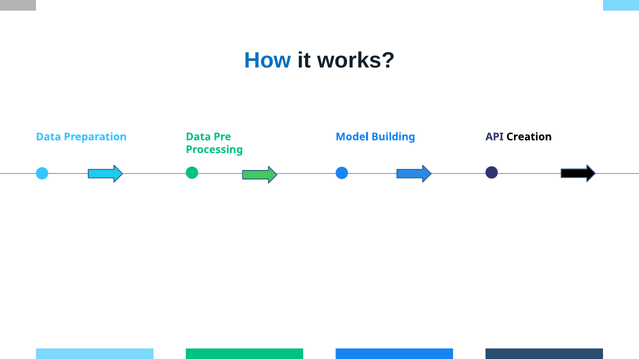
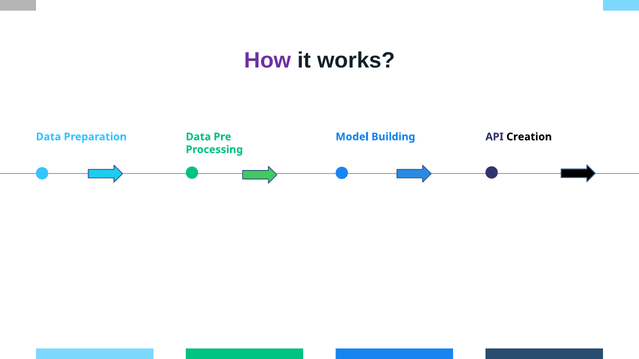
How colour: blue -> purple (268, 60)
